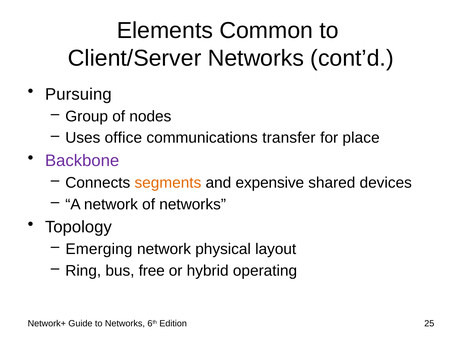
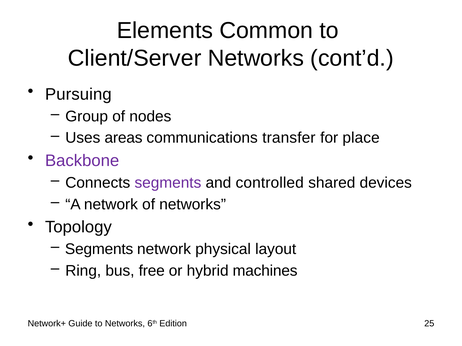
office: office -> areas (124, 138)
segments colour: orange -> purple (168, 183)
expensive: expensive -> controlled (270, 183)
Emerging: Emerging -> Segments (99, 249)
operating: operating -> machines (265, 271)
